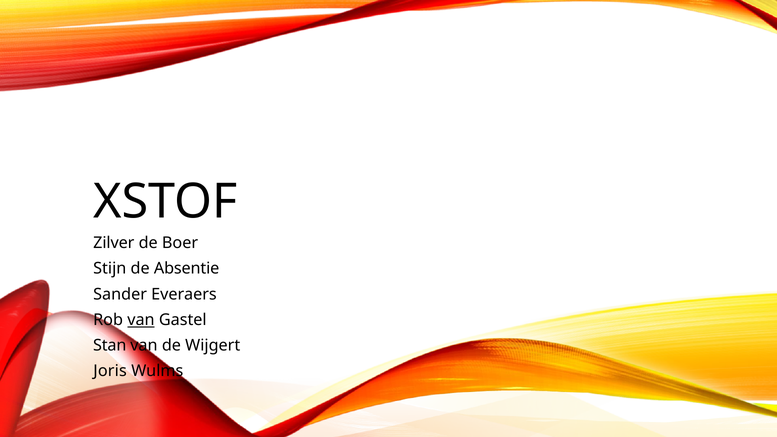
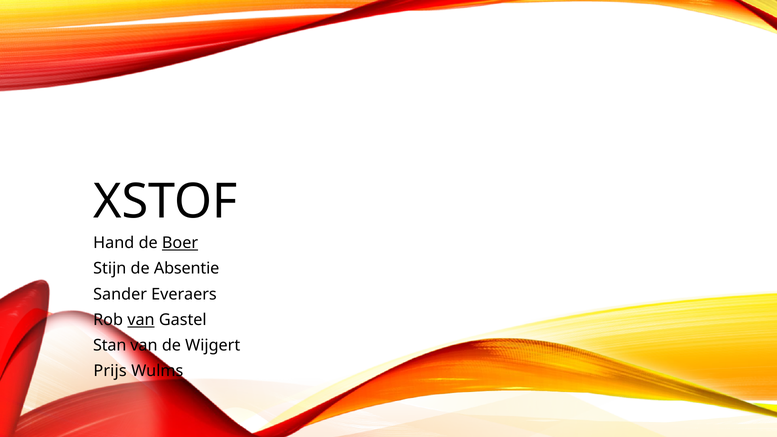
Zilver: Zilver -> Hand (114, 243)
Boer underline: none -> present (180, 243)
Joris: Joris -> Prijs (110, 371)
